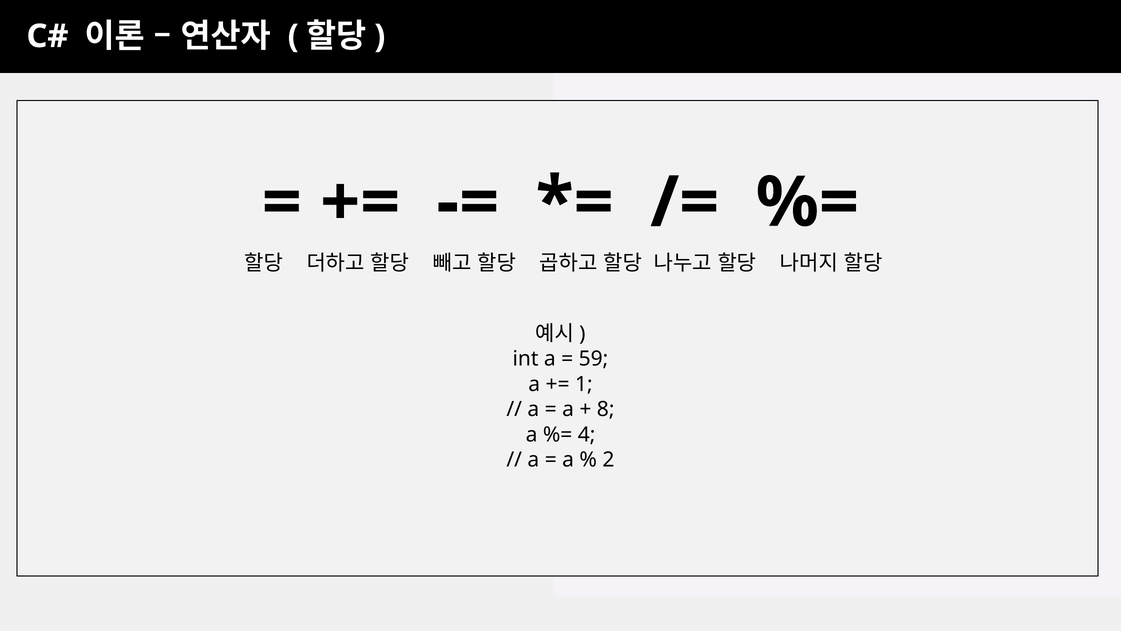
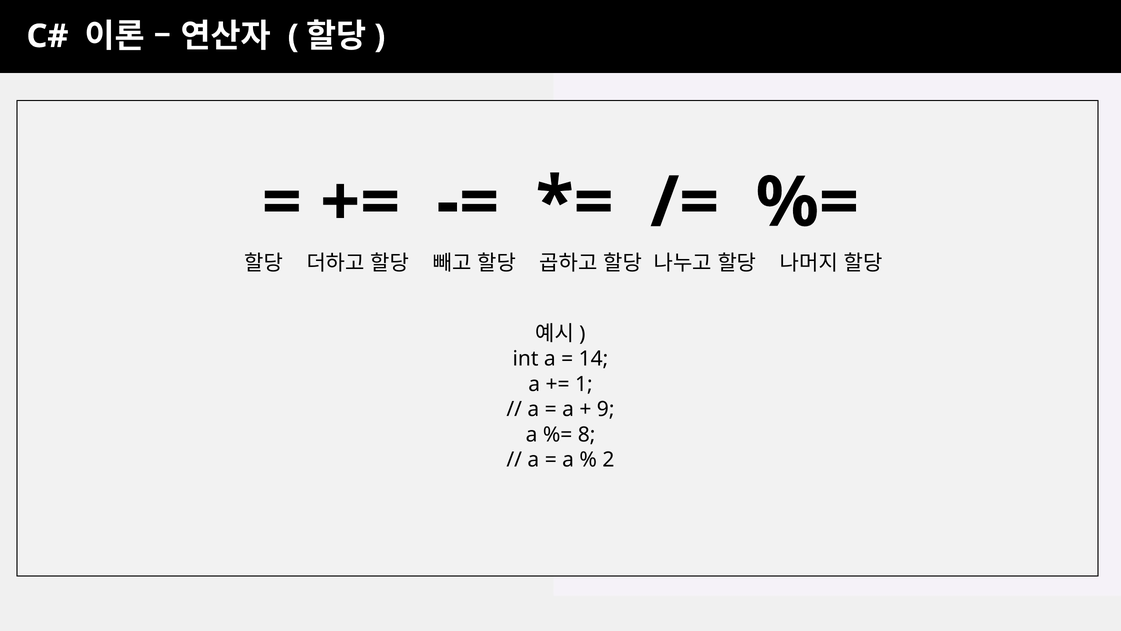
59: 59 -> 14 (594, 359)
8: 8 -> 9 (606, 409)
4: 4 -> 8 (587, 434)
